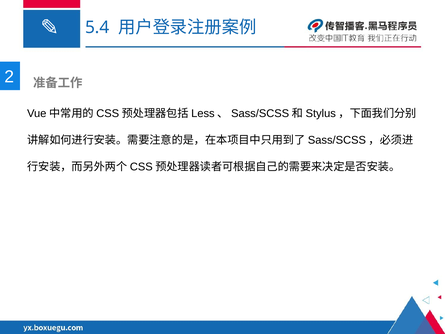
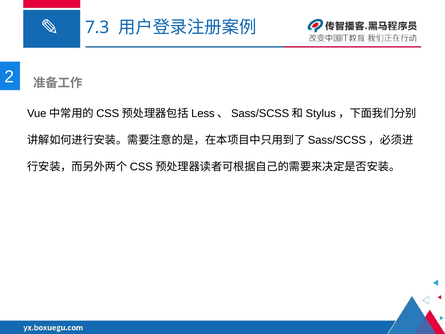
5.4: 5.4 -> 7.3 (97, 28)
